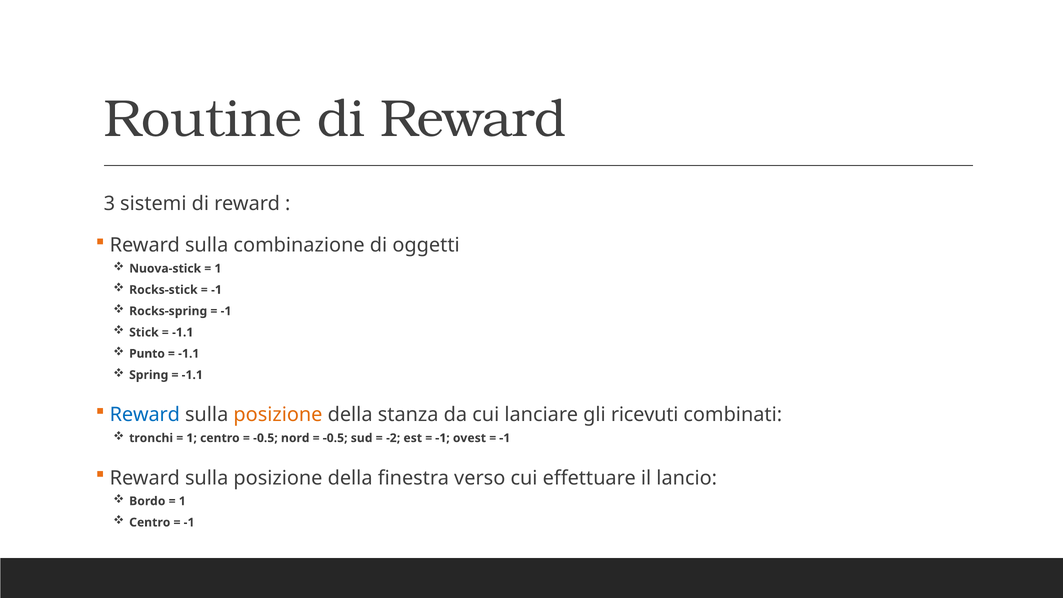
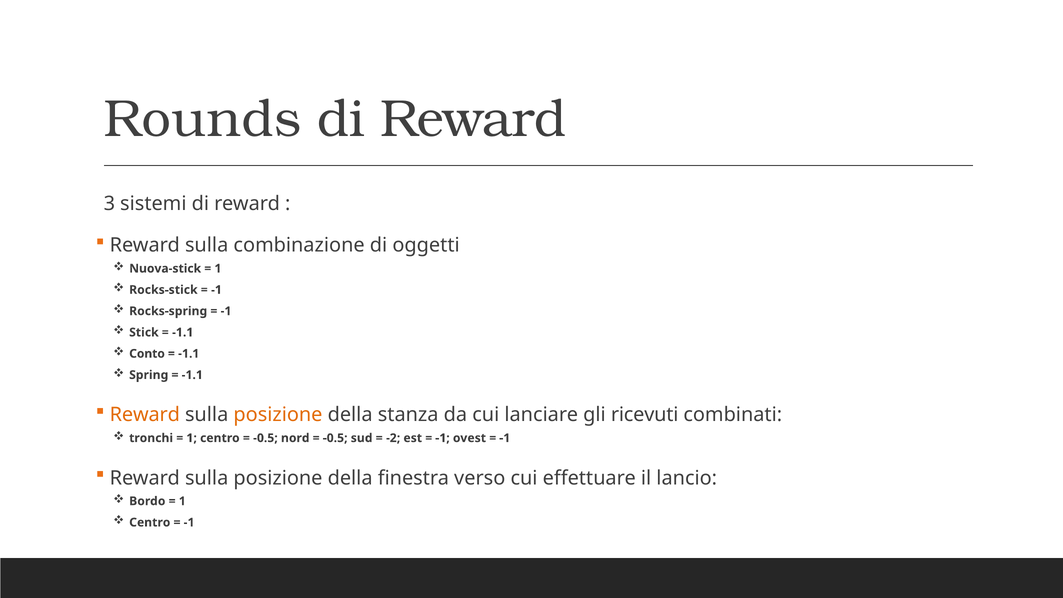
Routine: Routine -> Rounds (202, 119)
Punto: Punto -> Conto (147, 354)
Reward colour: blue -> orange (145, 415)
